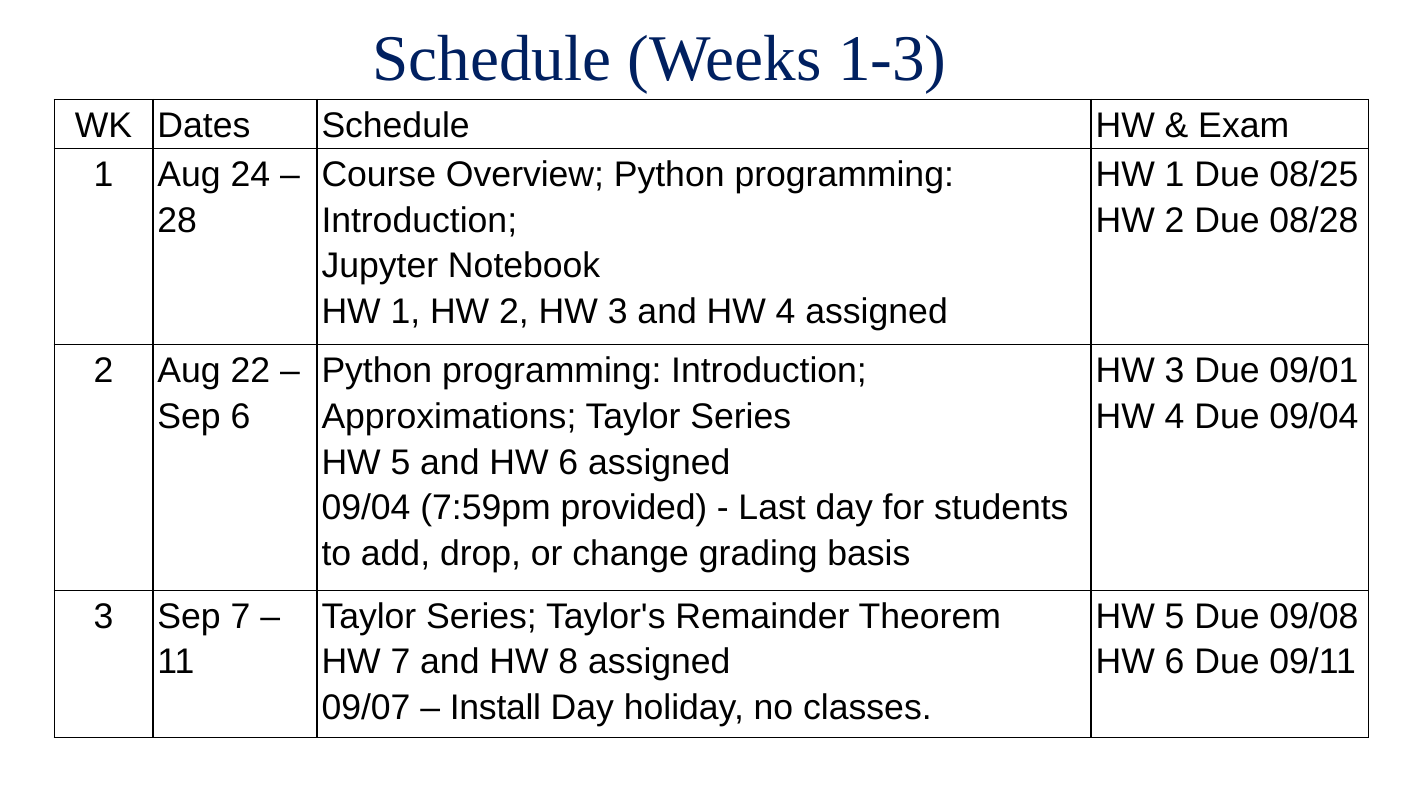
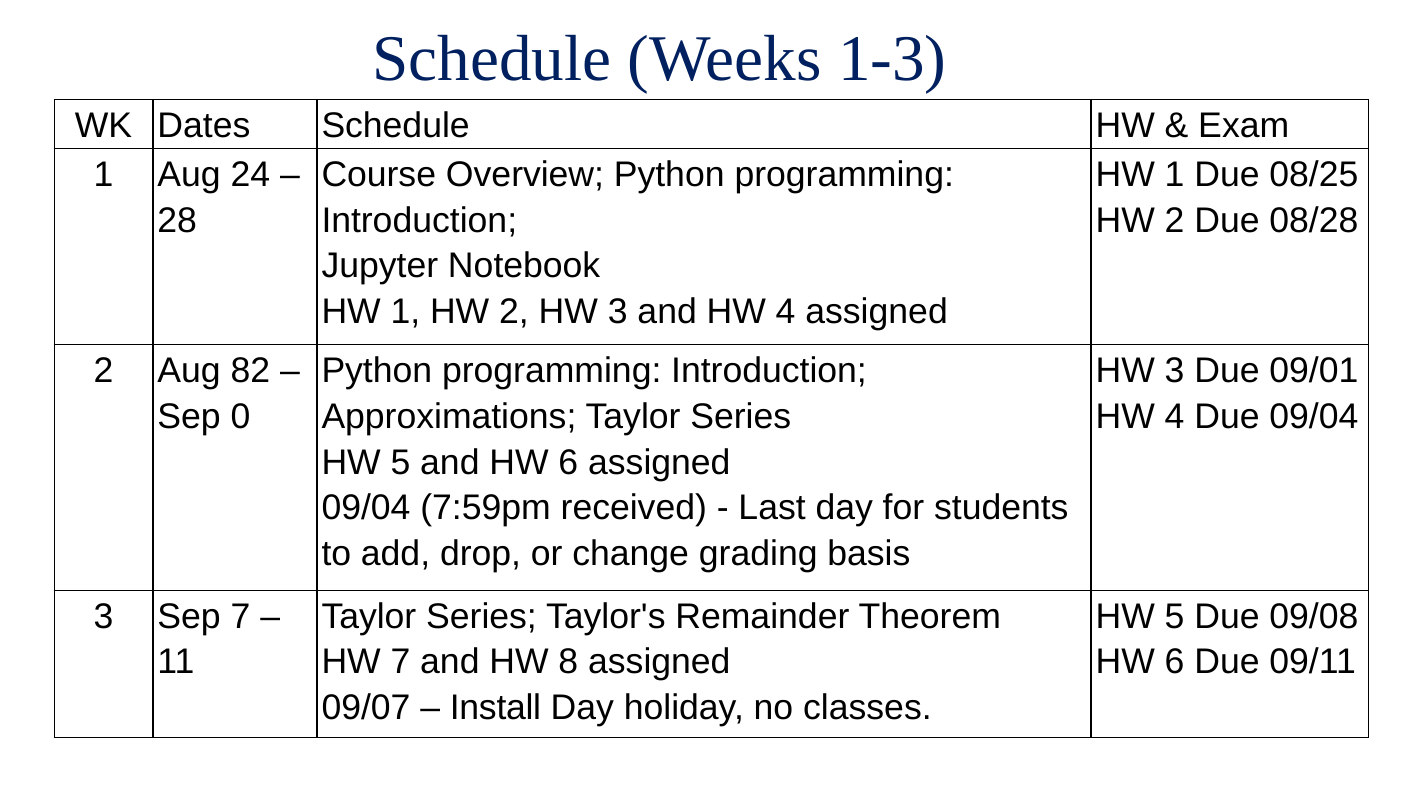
22: 22 -> 82 (250, 371)
Sep 6: 6 -> 0 (240, 417)
provided: provided -> received (634, 508)
